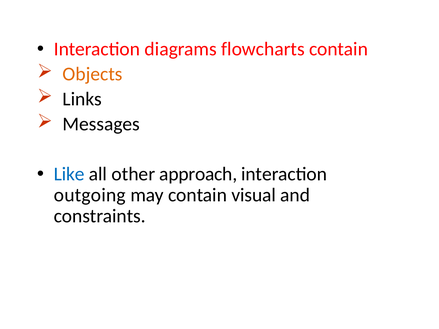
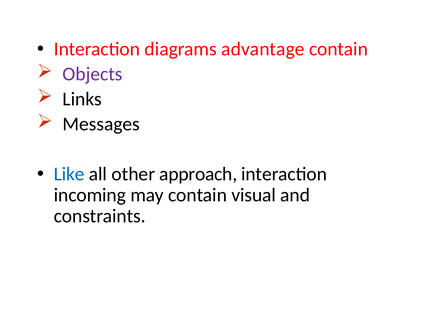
flowcharts: flowcharts -> advantage (263, 49)
Objects colour: orange -> purple (93, 74)
outgoing: outgoing -> incoming (90, 195)
